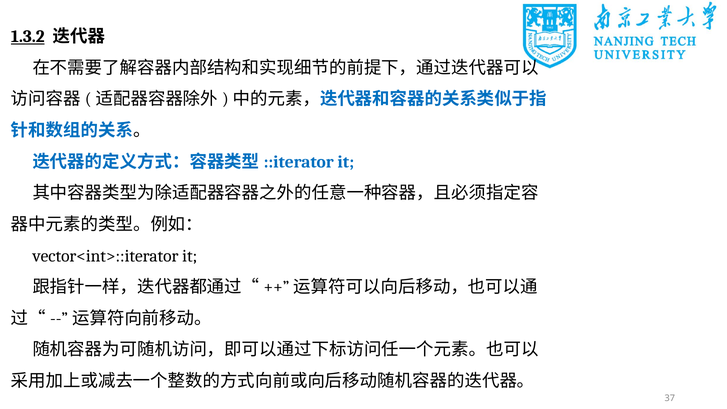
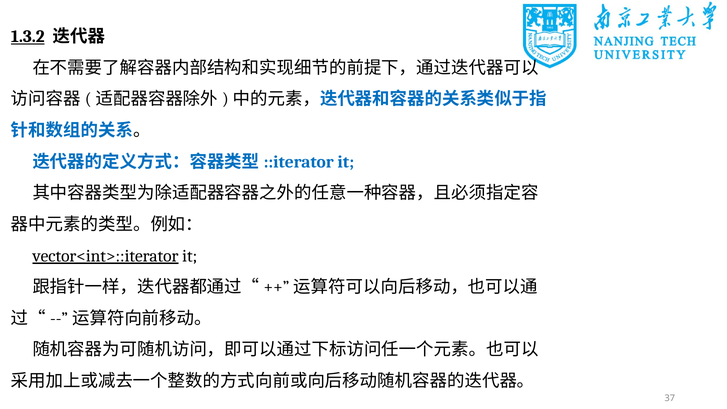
vector<int>::iterator underline: none -> present (105, 256)
